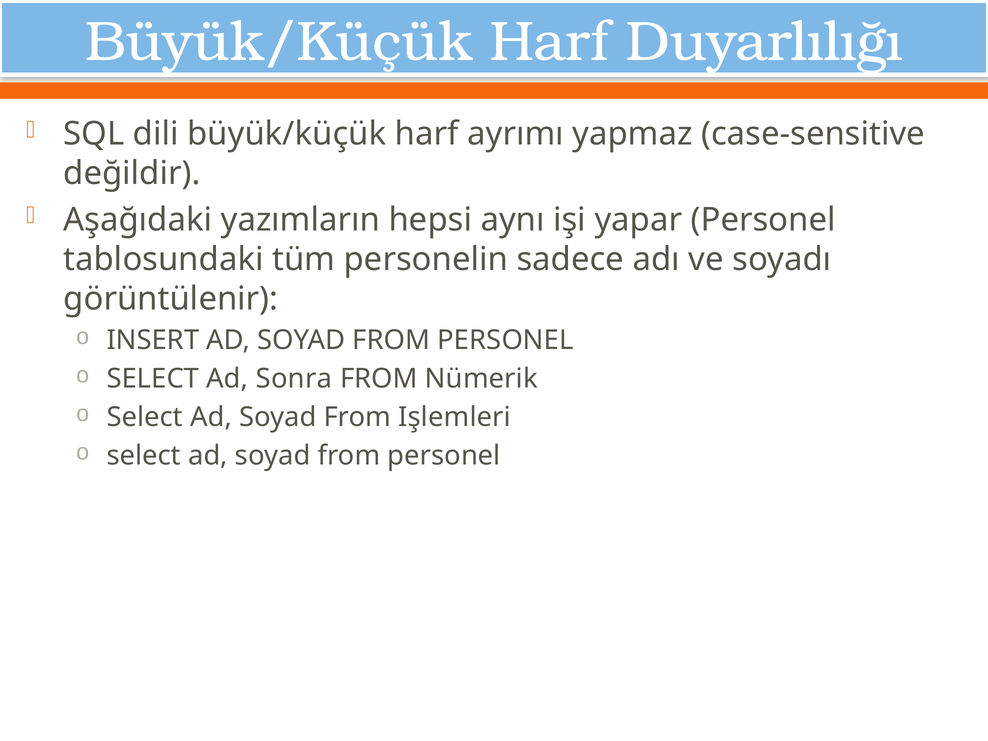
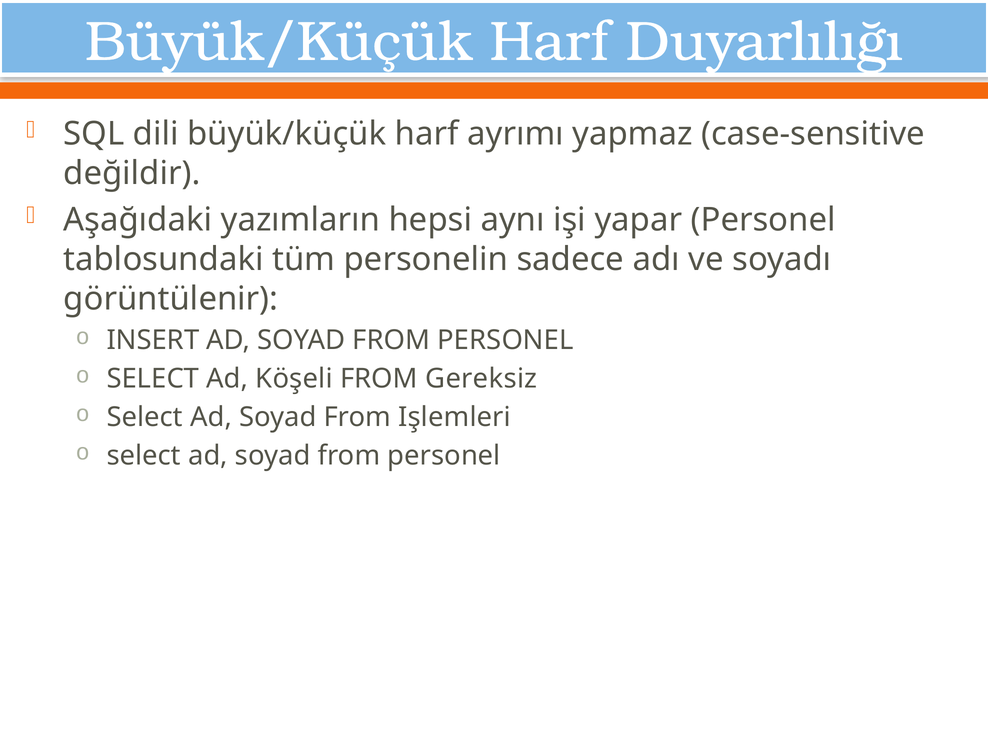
Sonra: Sonra -> Köşeli (294, 379)
Nümerik: Nümerik -> Gereksiz (481, 379)
